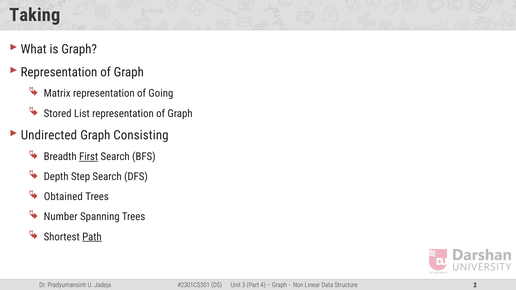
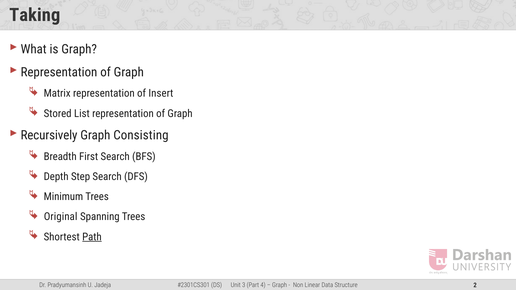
Going: Going -> Insert (161, 94)
Undirected: Undirected -> Recursively (49, 135)
First underline: present -> none (89, 157)
Obtained: Obtained -> Minimum (63, 197)
Number: Number -> Original (61, 217)
